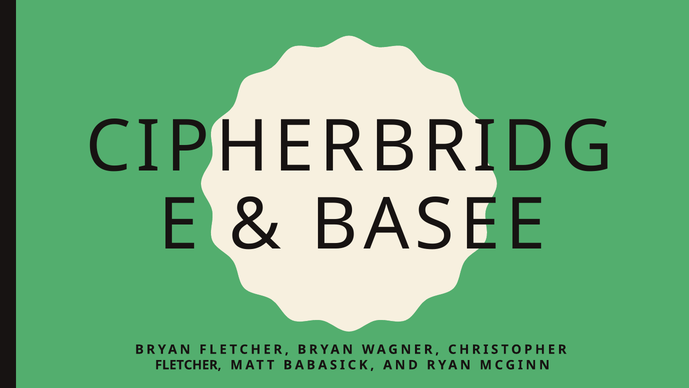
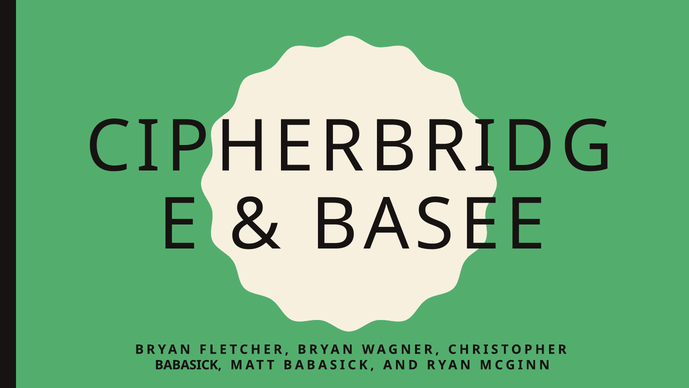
FLETCHER: FLETCHER -> BABASICK (188, 365)
